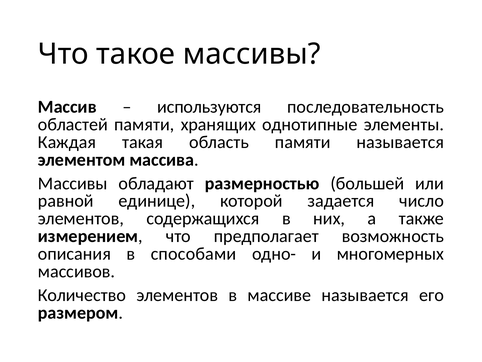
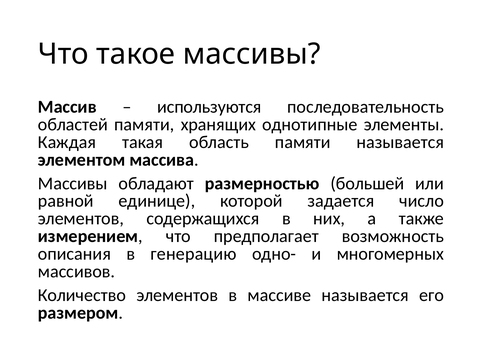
способами: способами -> генерацию (194, 253)
